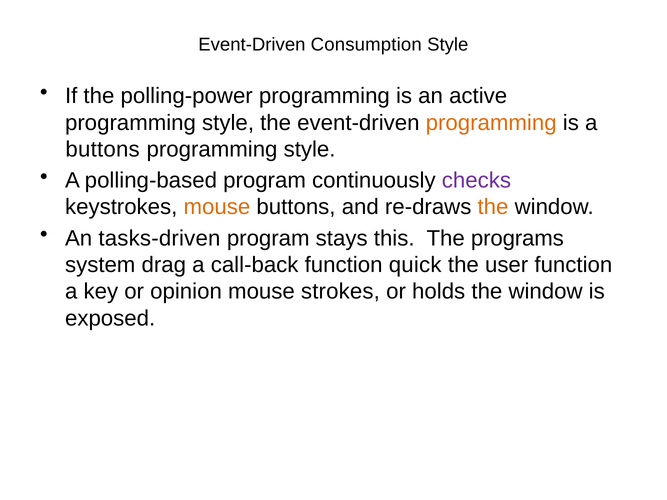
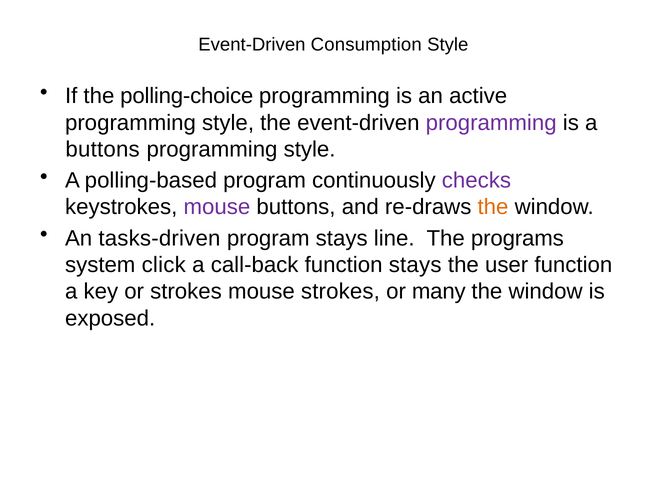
polling-power: polling-power -> polling-choice (187, 96)
programming colour: orange -> purple (491, 123)
mouse colour: orange -> purple (217, 207)
this: this -> line (394, 238)
drag: drag -> click (164, 265)
function quick: quick -> stays (415, 265)
or opinion: opinion -> strokes (186, 292)
holds: holds -> many (439, 292)
